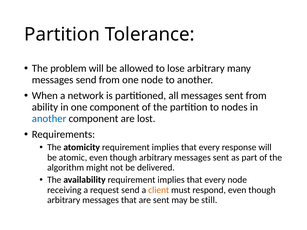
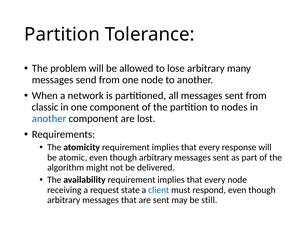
ability: ability -> classic (45, 107)
request send: send -> state (130, 190)
client colour: orange -> blue (159, 190)
